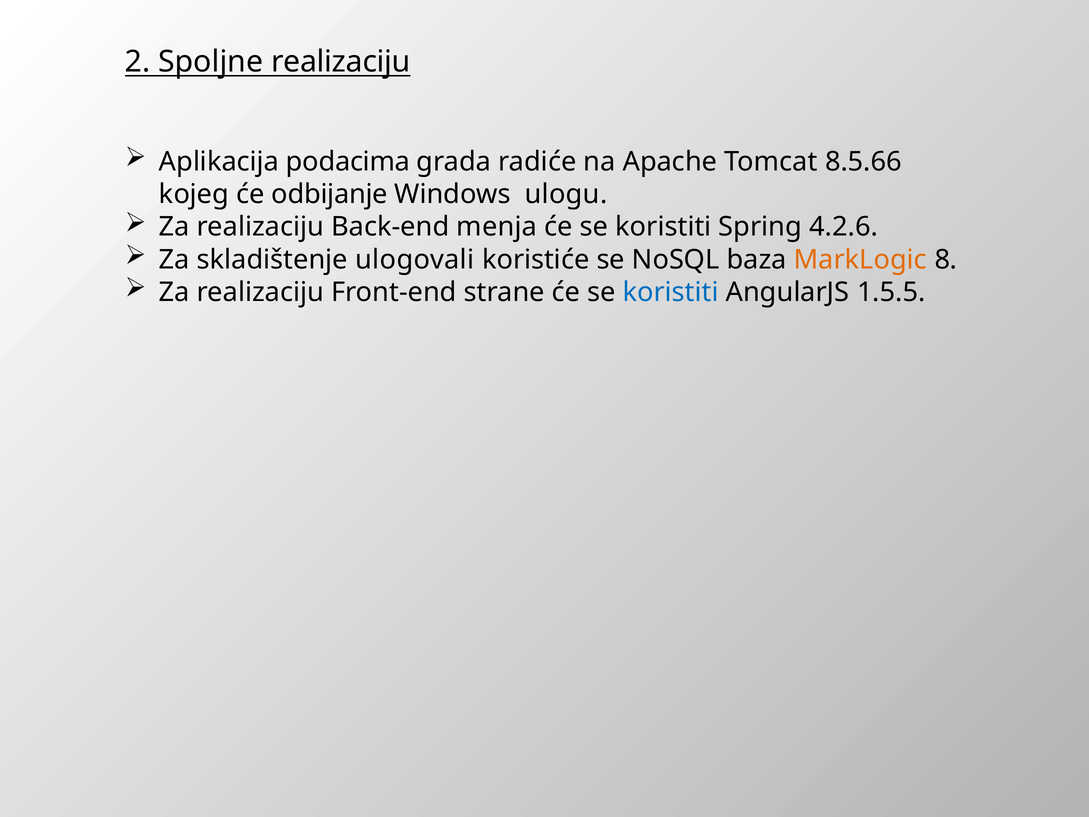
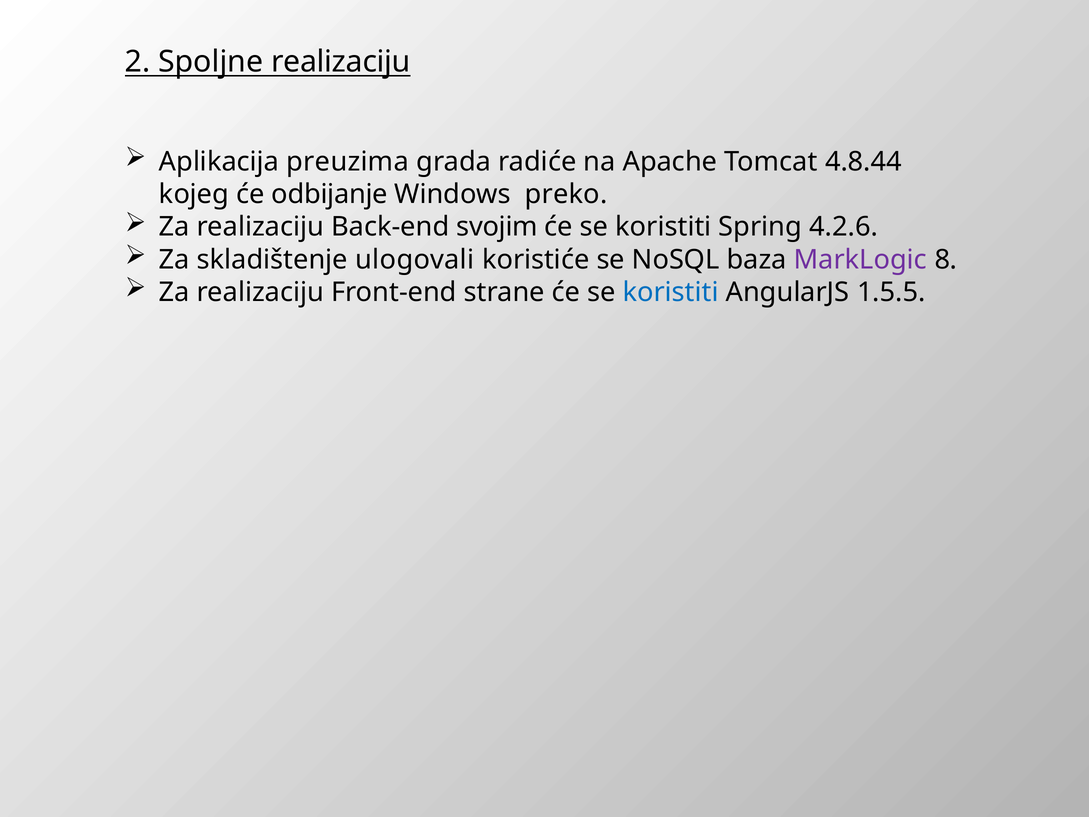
podacima: podacima -> preuzima (348, 162)
8.5.66: 8.5.66 -> 4.8.44 (863, 162)
ulogu: ulogu -> preko (566, 194)
menja: menja -> svojim (497, 227)
MarkLogic colour: orange -> purple (860, 260)
